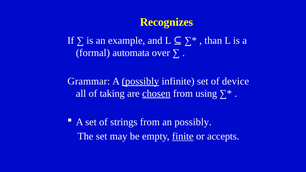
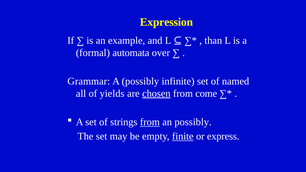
Recognizes: Recognizes -> Expression (166, 22)
possibly underline: present -> none (140, 81)
device: device -> named (236, 81)
taking: taking -> yields (112, 94)
using: using -> come (206, 94)
from underline: none -> present (150, 122)
accepts: accepts -> express (223, 136)
